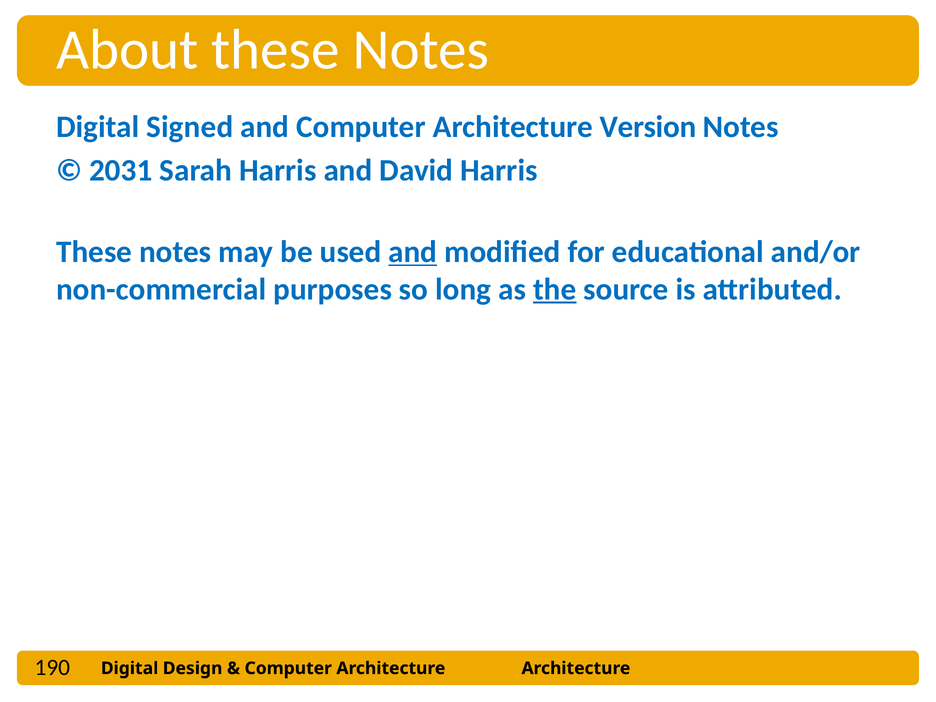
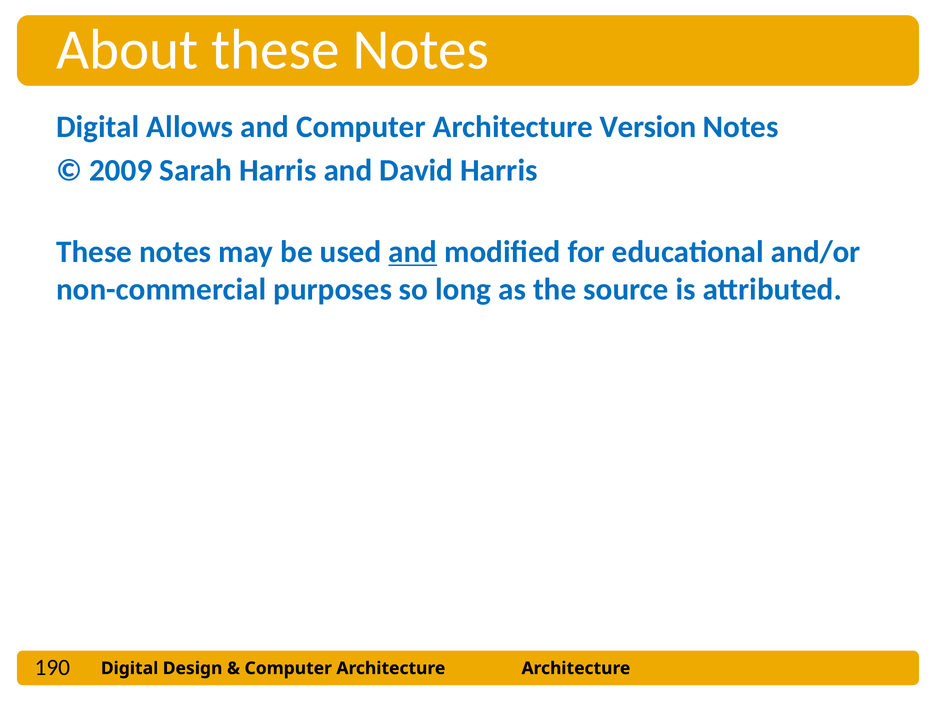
Signed: Signed -> Allows (190, 127)
2031: 2031 -> 2009 (121, 171)
the underline: present -> none (555, 289)
